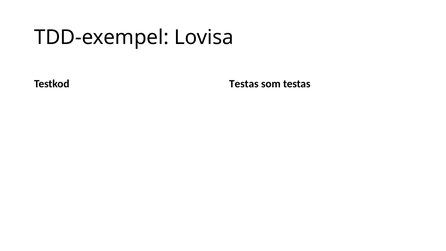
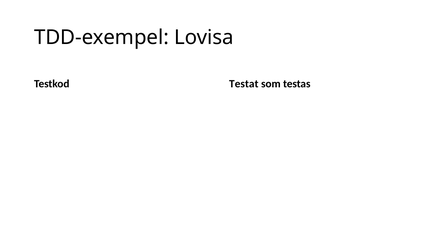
Testkod Testas: Testas -> Testat (244, 84)
